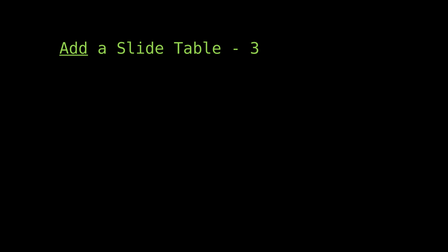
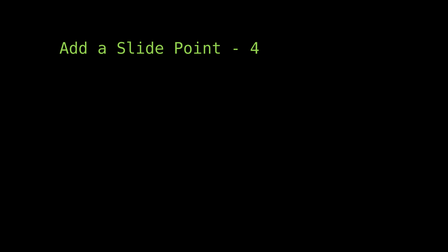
Add underline: present -> none (74, 48)
Table: Table -> Point (198, 48)
3: 3 -> 4 (255, 48)
